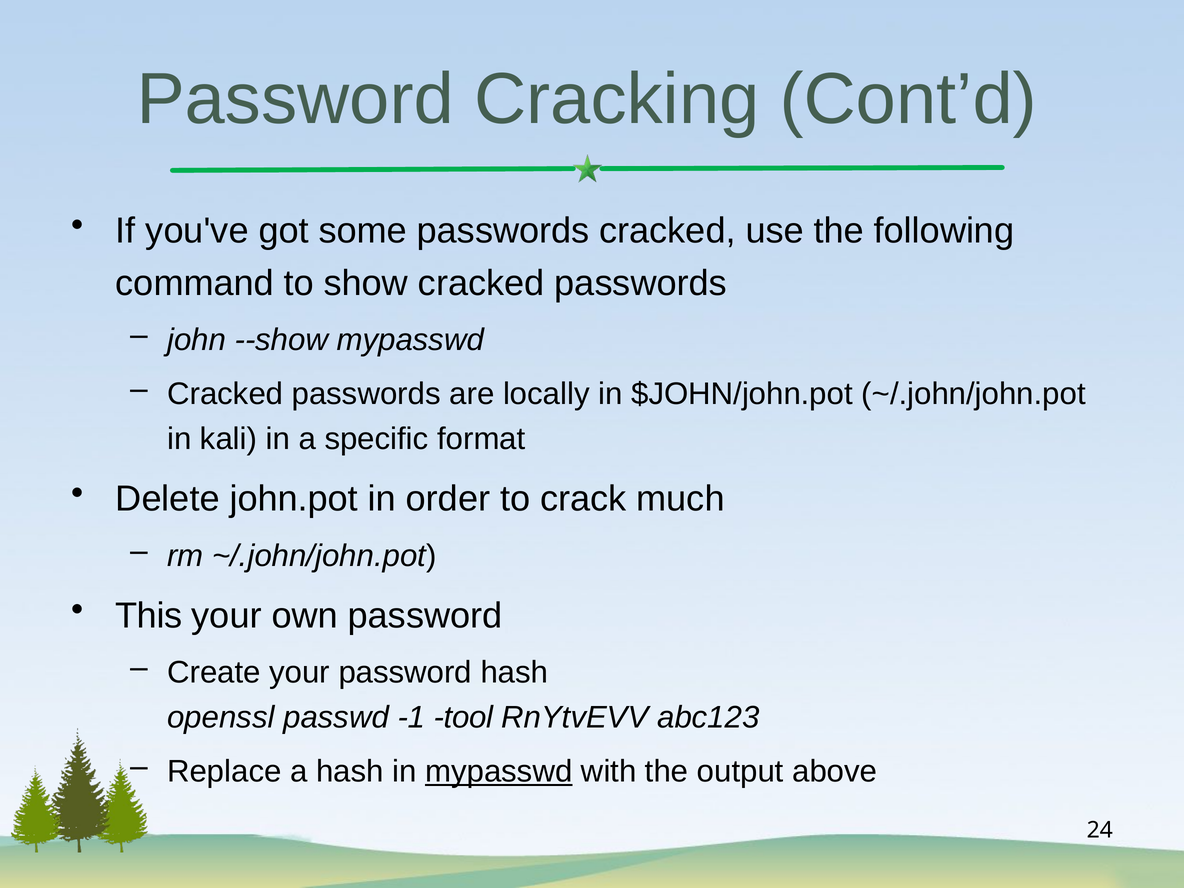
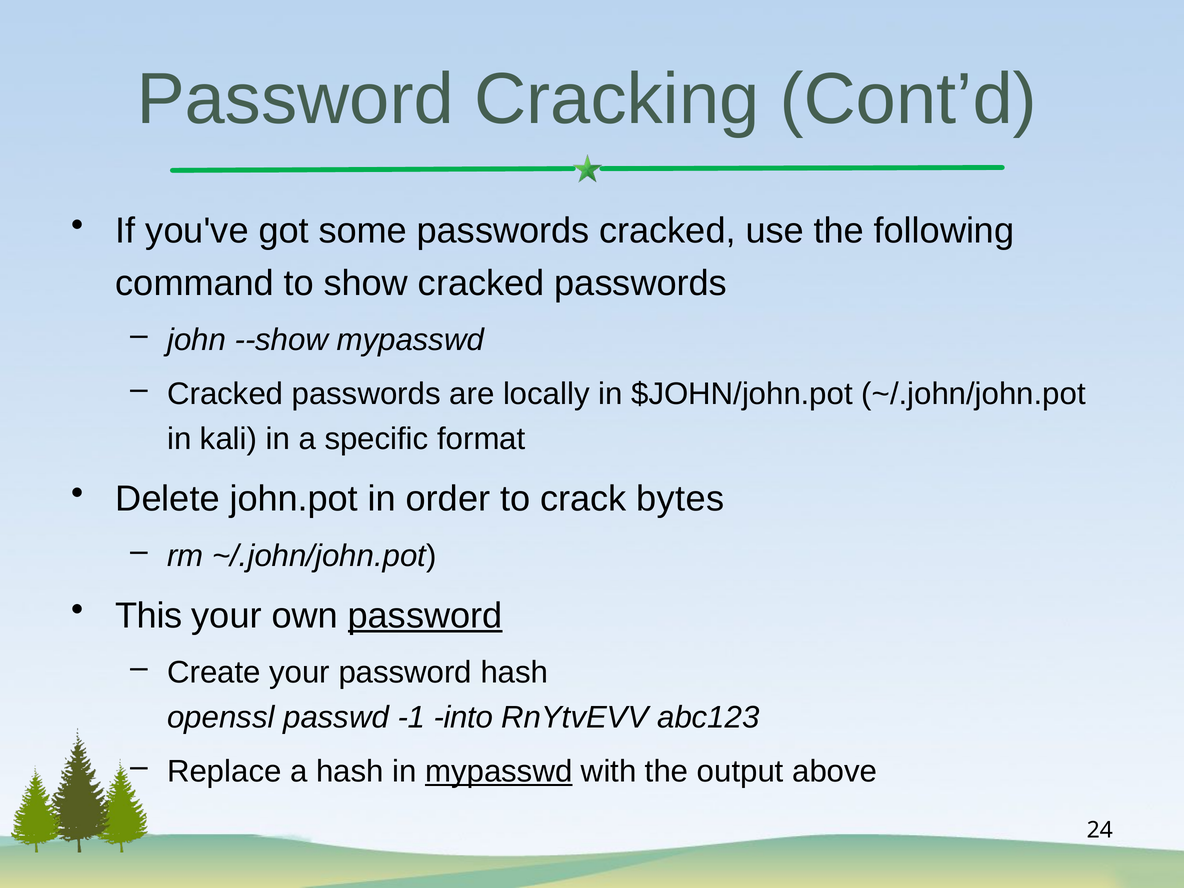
much: much -> bytes (680, 499)
password underline: none -> present (425, 616)
tool: tool -> into (463, 717)
